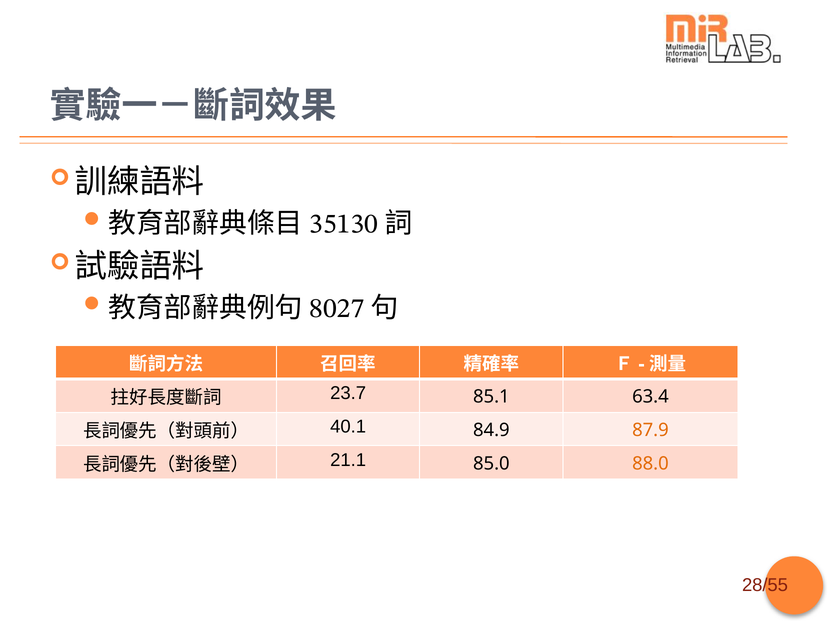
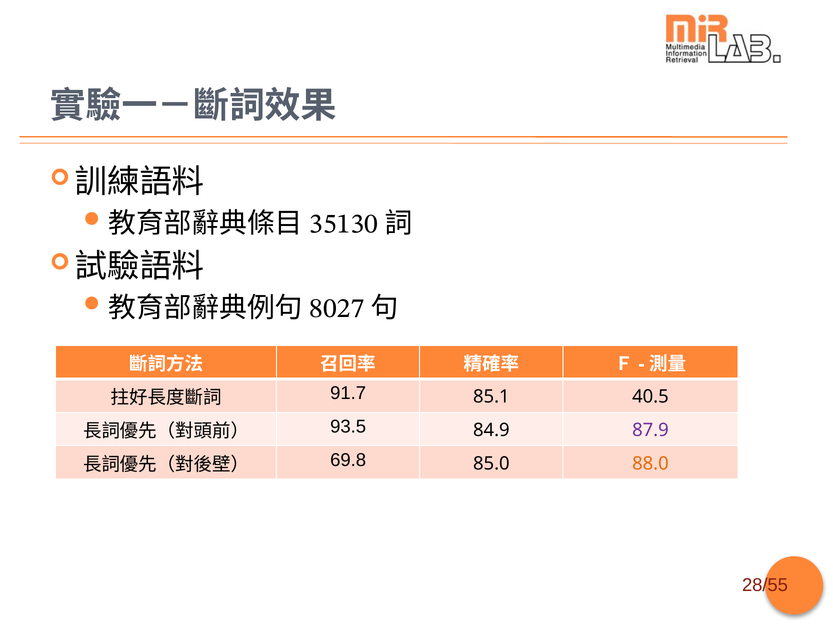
23.7: 23.7 -> 91.7 (348, 393)
63.4: 63.4 -> 40.5 (650, 396)
40.1: 40.1 -> 93.5 (348, 427)
87.9 colour: orange -> purple (650, 430)
21.1: 21.1 -> 69.8 (348, 460)
